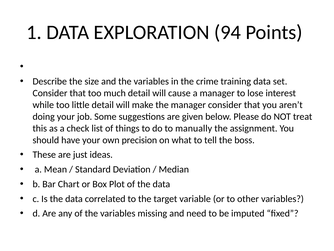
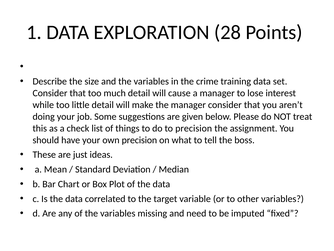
94: 94 -> 28 (227, 32)
to manually: manually -> precision (194, 128)
